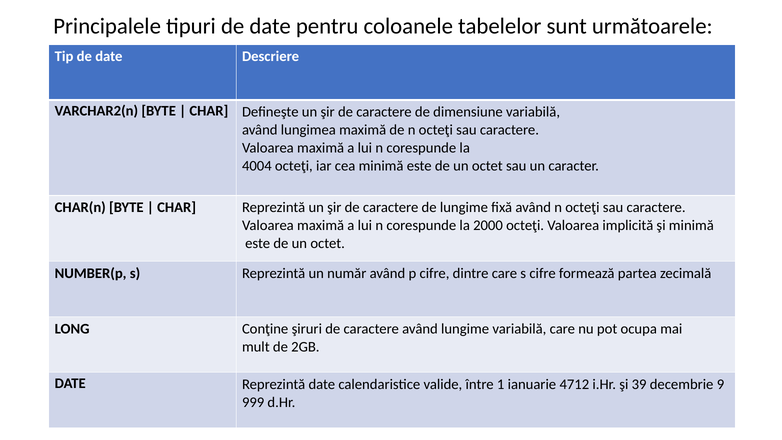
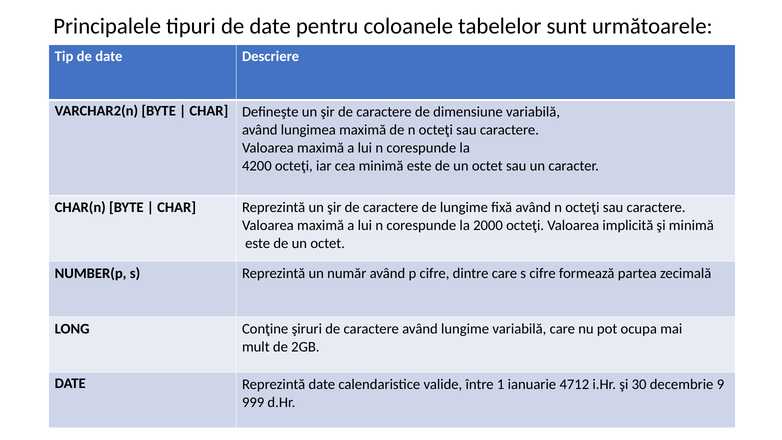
4004: 4004 -> 4200 (257, 166)
39: 39 -> 30 (639, 384)
